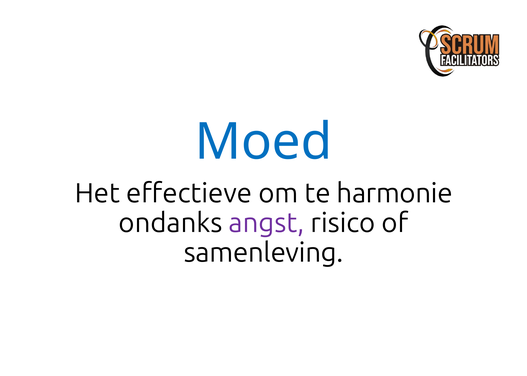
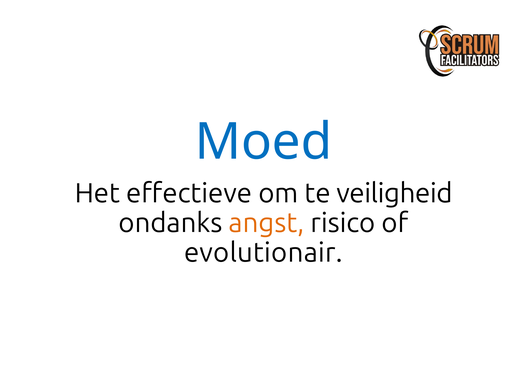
harmonie: harmonie -> veiligheid (395, 193)
angst colour: purple -> orange (266, 223)
samenleving: samenleving -> evolutionair (263, 253)
